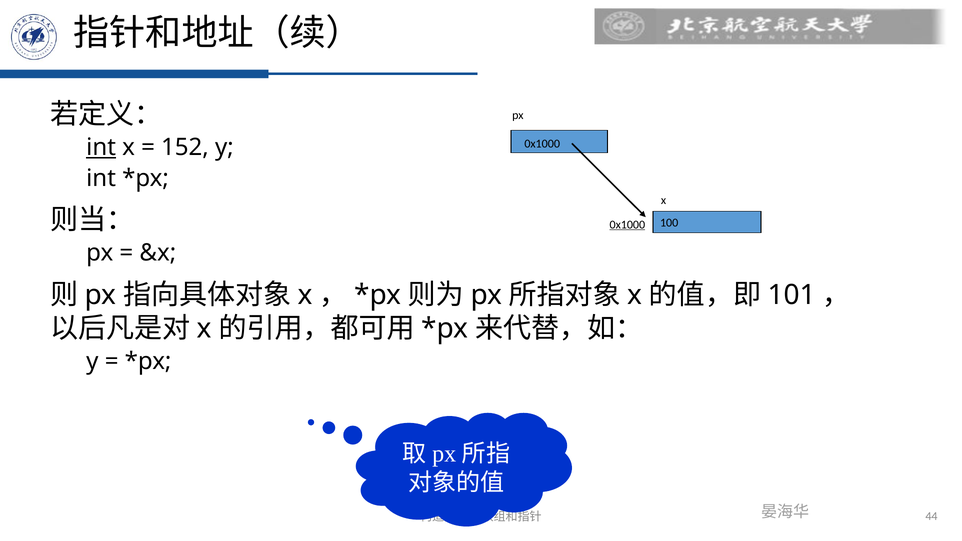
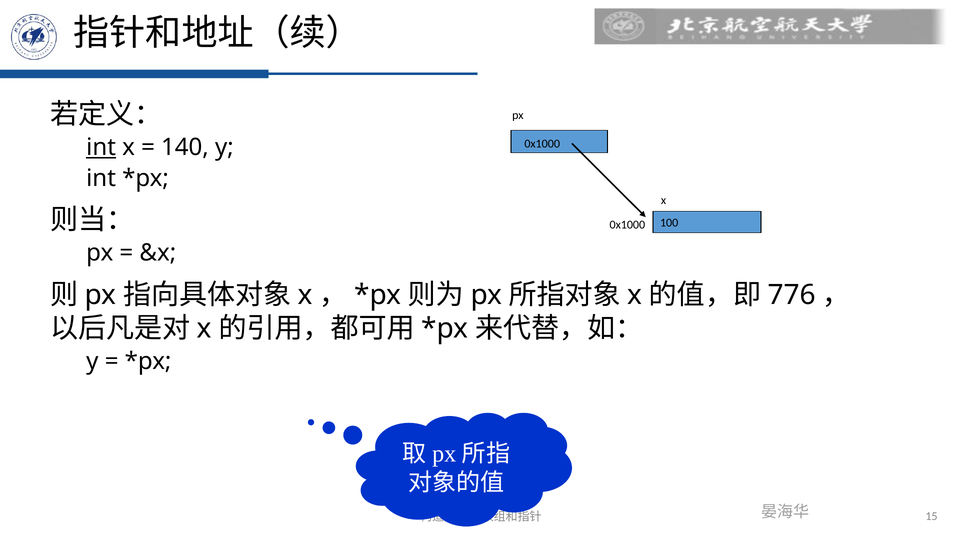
152: 152 -> 140 (185, 147)
0x1000 underline: present -> none (627, 225)
101: 101 -> 776 (792, 295)
44: 44 -> 15 (932, 516)
